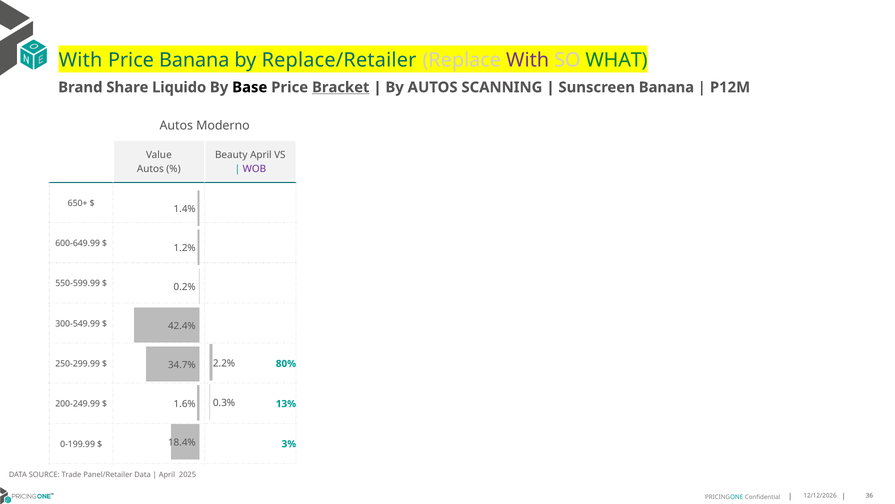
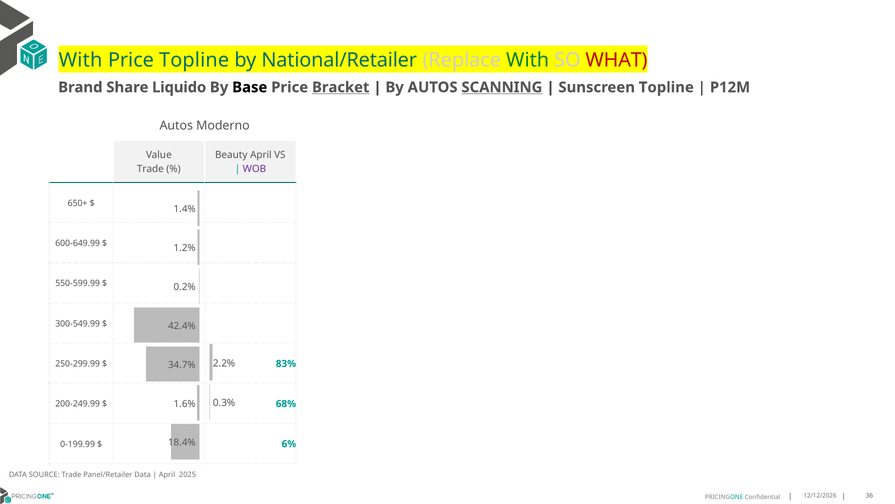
Price Banana: Banana -> Topline (194, 60)
Replace/Retailer: Replace/Retailer -> National/Retailer (339, 60)
With colour: purple -> green (528, 60)
WHAT colour: green -> red (617, 60)
SCANNING underline: none -> present (502, 87)
Sunscreen Banana: Banana -> Topline (666, 87)
Autos: Autos -> Trade (150, 169)
80%: 80% -> 83% (286, 363)
13%: 13% -> 68% (286, 403)
3%: 3% -> 6% (289, 444)
